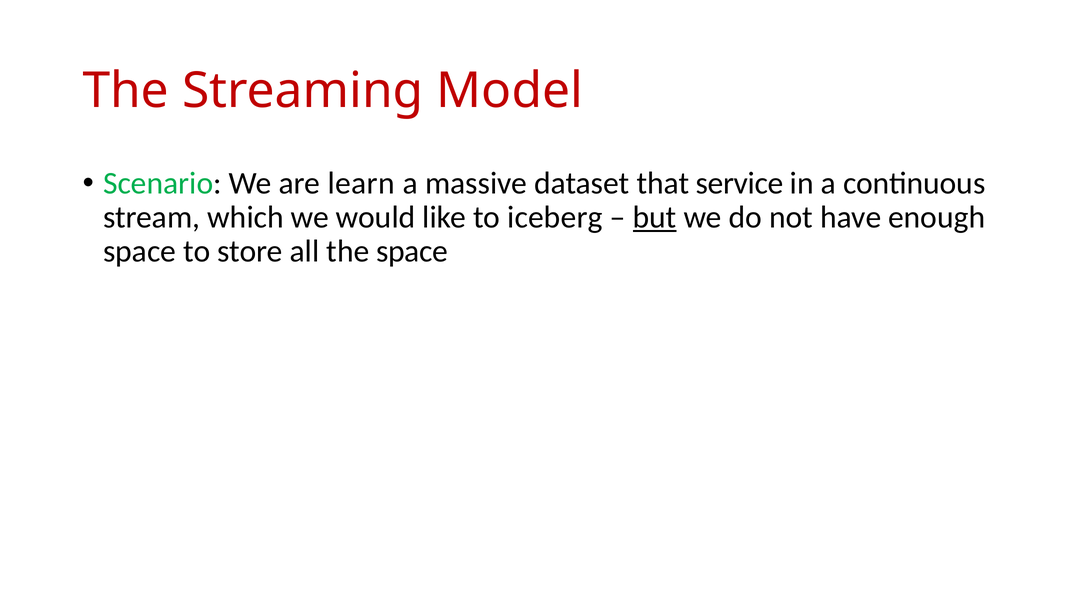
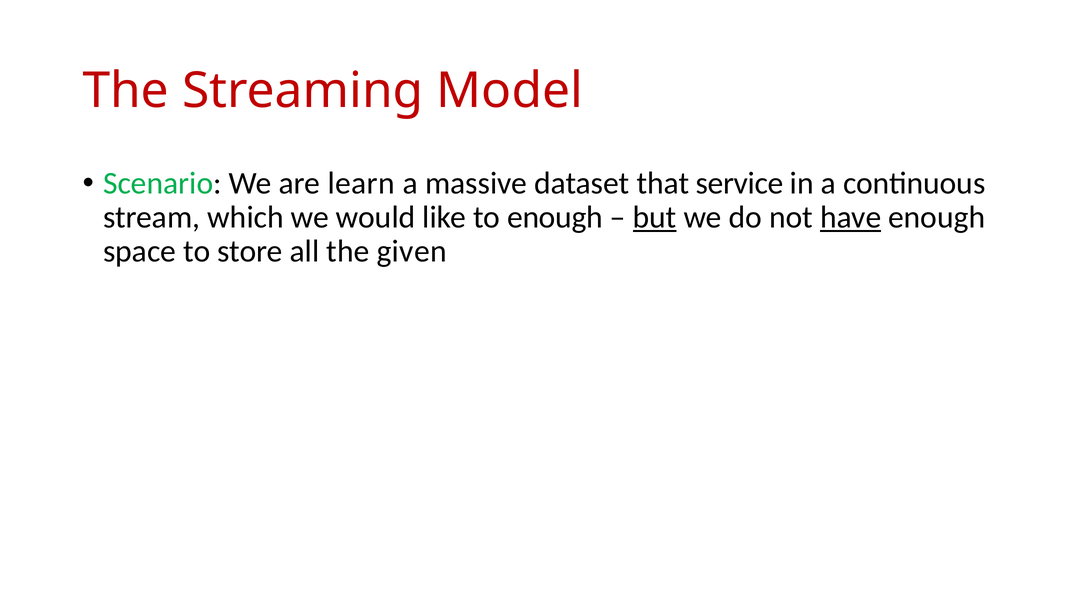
to iceberg: iceberg -> enough (555, 217)
have underline: none -> present (851, 217)
the space: space -> given (412, 252)
